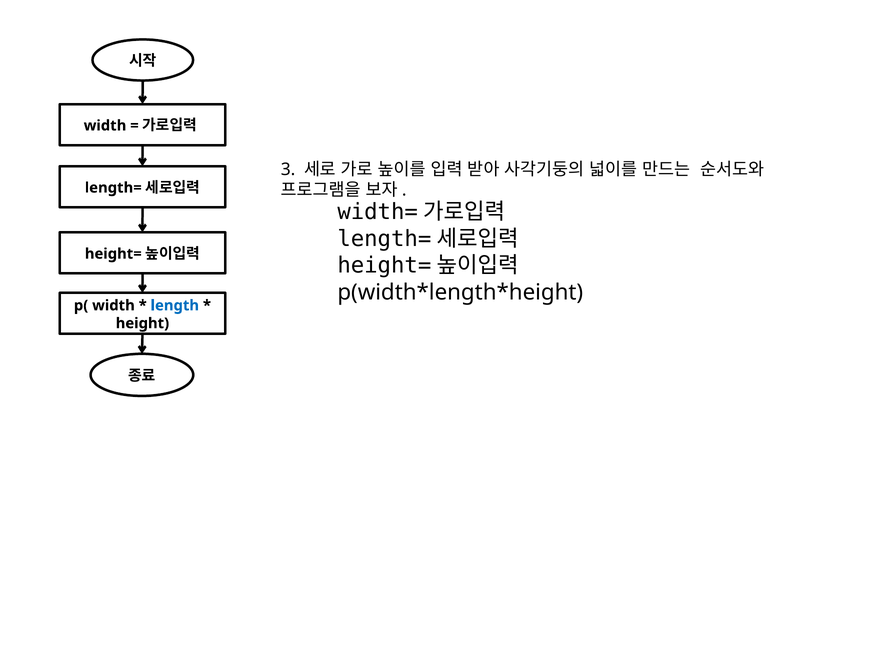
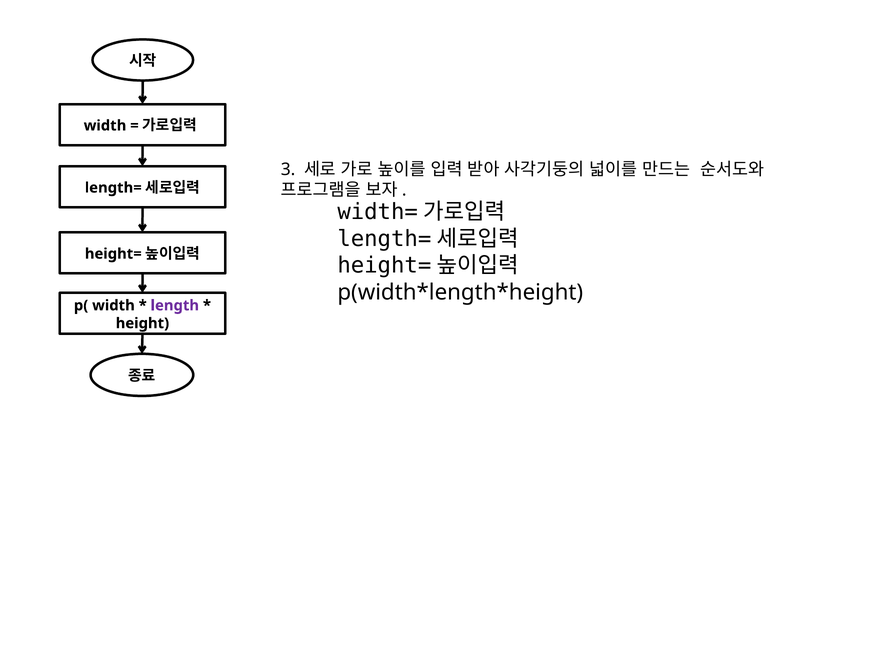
length colour: blue -> purple (175, 306)
